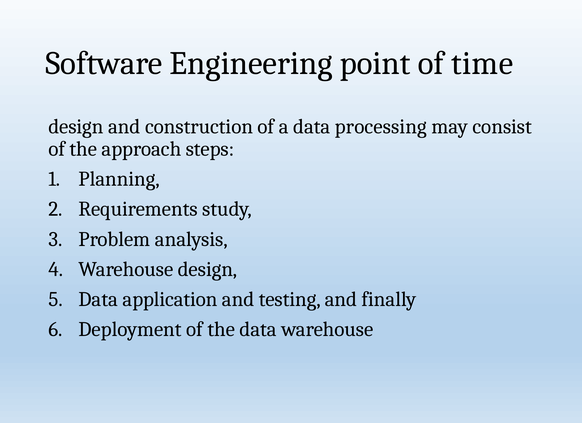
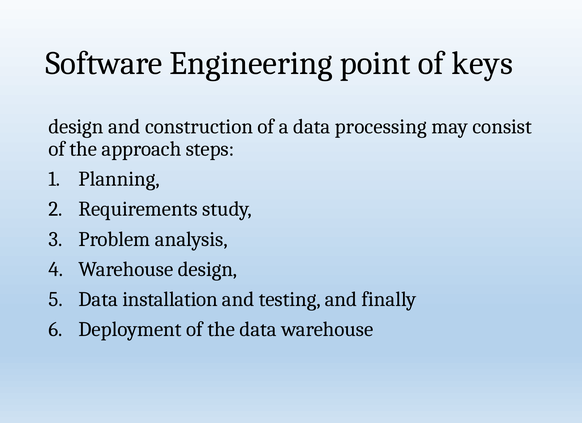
time: time -> keys (482, 63)
application: application -> installation (170, 299)
